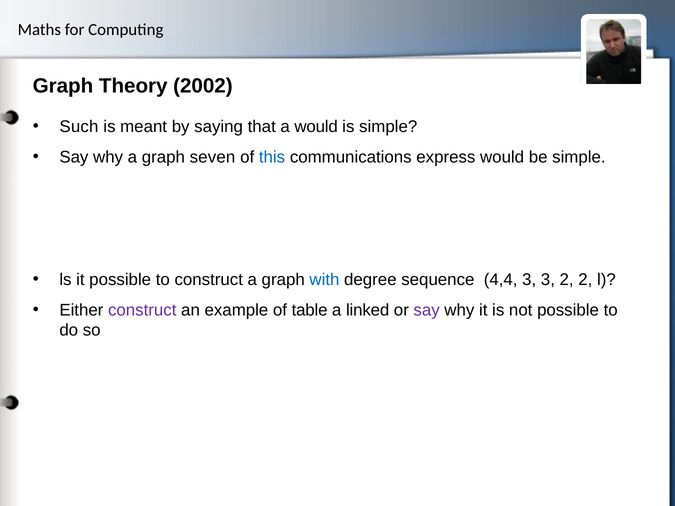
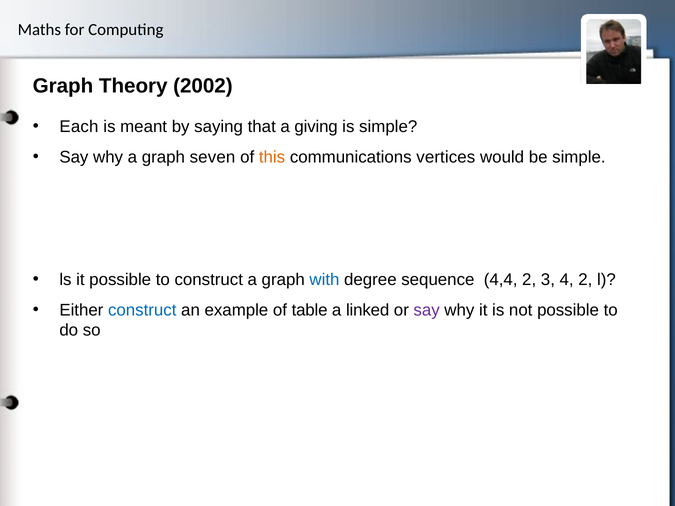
Such: Such -> Each (79, 127)
a would: would -> giving (316, 127)
this colour: blue -> orange (272, 157)
express: express -> vertices (446, 157)
4,4 3: 3 -> 2 (529, 280)
3 2: 2 -> 4 (567, 280)
construct colour: purple -> blue (142, 310)
